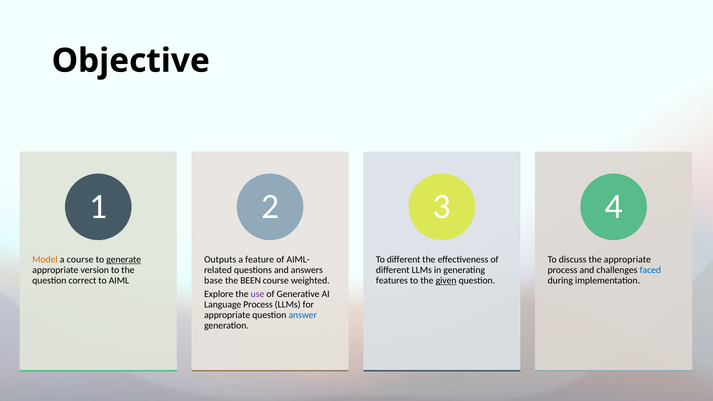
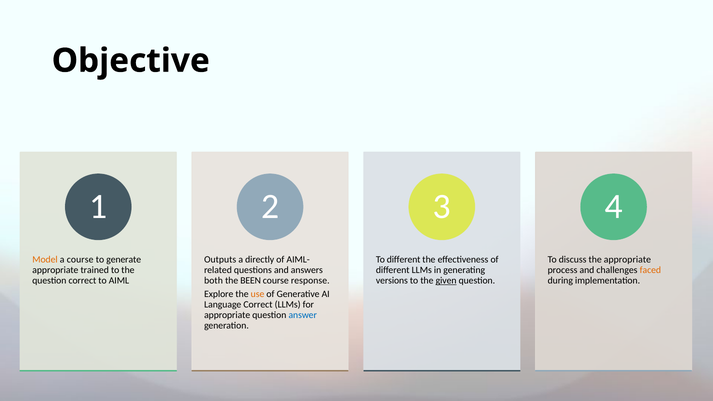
generate underline: present -> none (124, 260)
feature: feature -> directly (260, 260)
version: version -> trained (95, 270)
faced colour: blue -> orange (650, 270)
features: features -> versions (392, 281)
base: base -> both (214, 281)
weighted: weighted -> response (310, 281)
use colour: purple -> orange (258, 294)
Language Process: Process -> Correct (258, 305)
